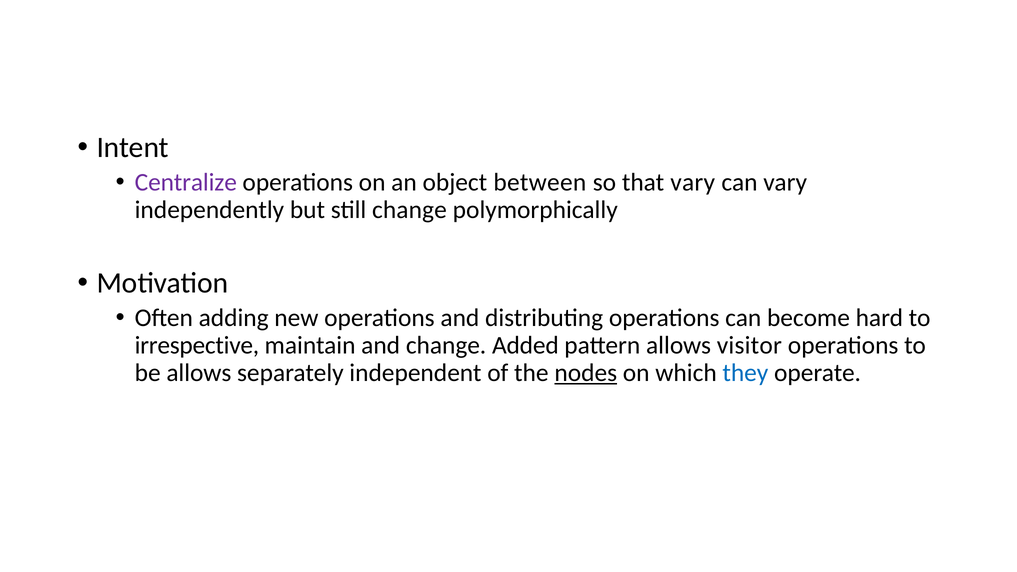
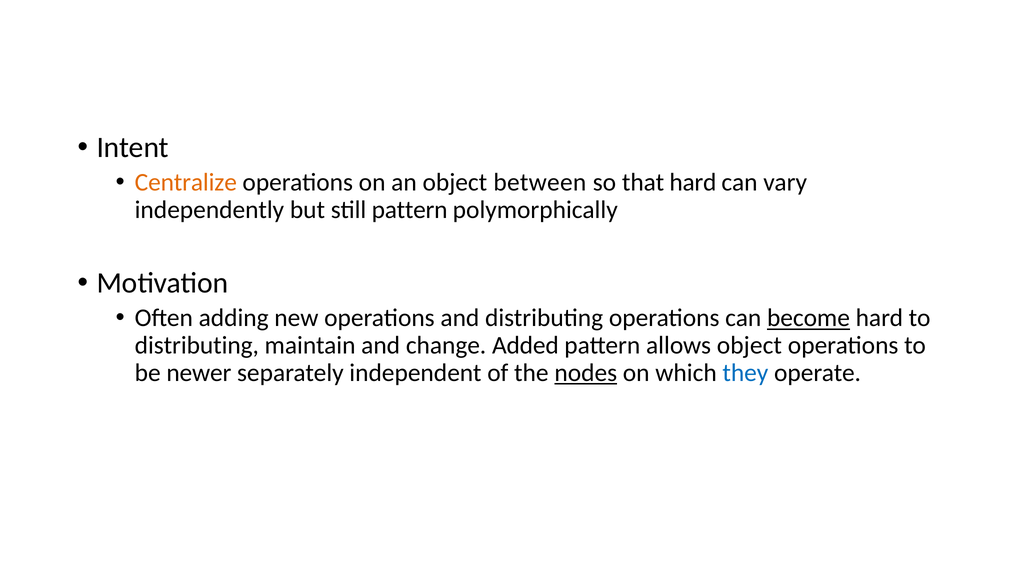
Centralize colour: purple -> orange (186, 183)
that vary: vary -> hard (693, 183)
still change: change -> pattern (410, 210)
become underline: none -> present (808, 318)
irrespective: irrespective -> distributing (197, 346)
allows visitor: visitor -> object (749, 346)
be allows: allows -> newer (199, 373)
